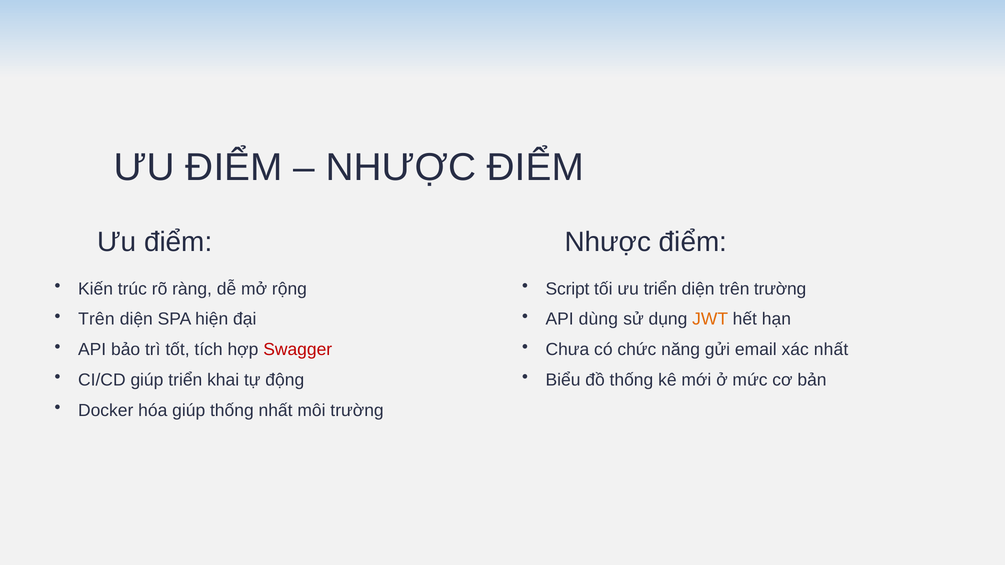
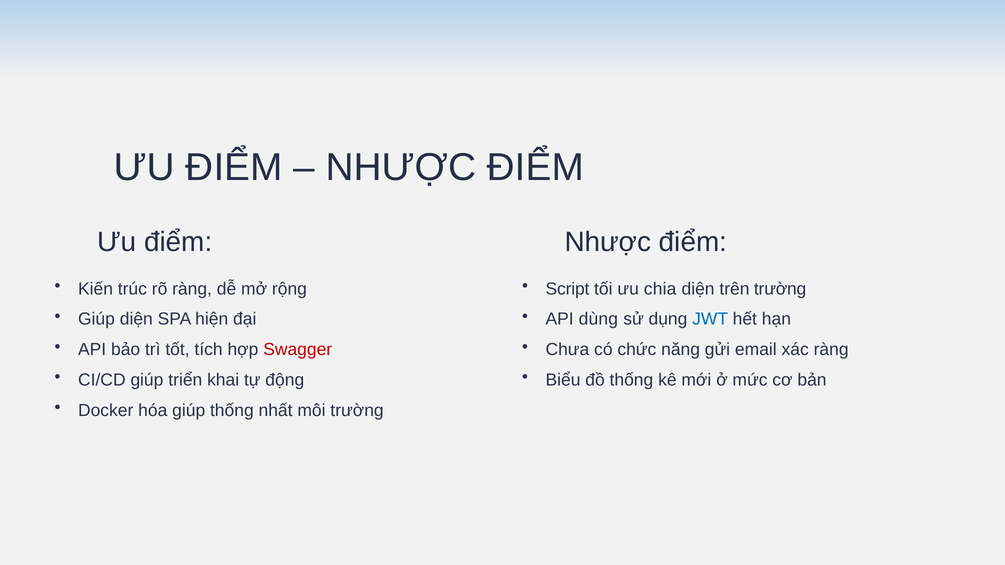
ưu triển: triển -> chia (660, 289)
Trên: Trên -> Giúp (96, 319)
JWT colour: orange -> blue (710, 319)
xác nhất: nhất -> ràng (831, 350)
